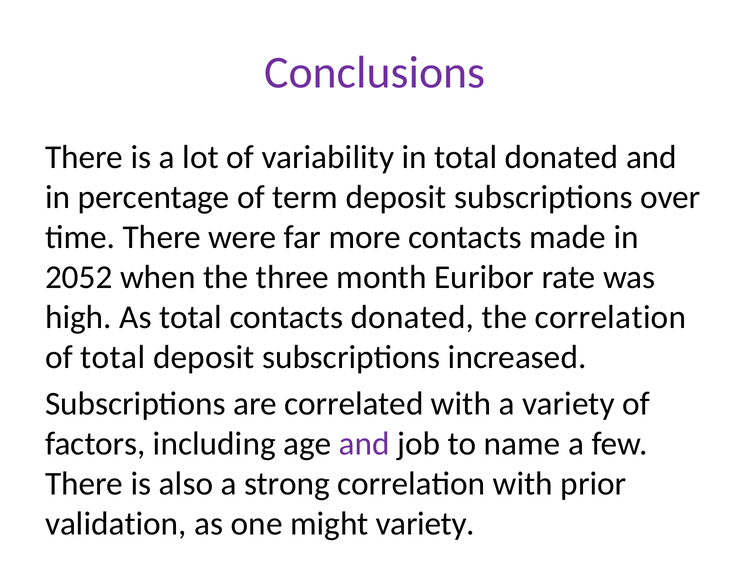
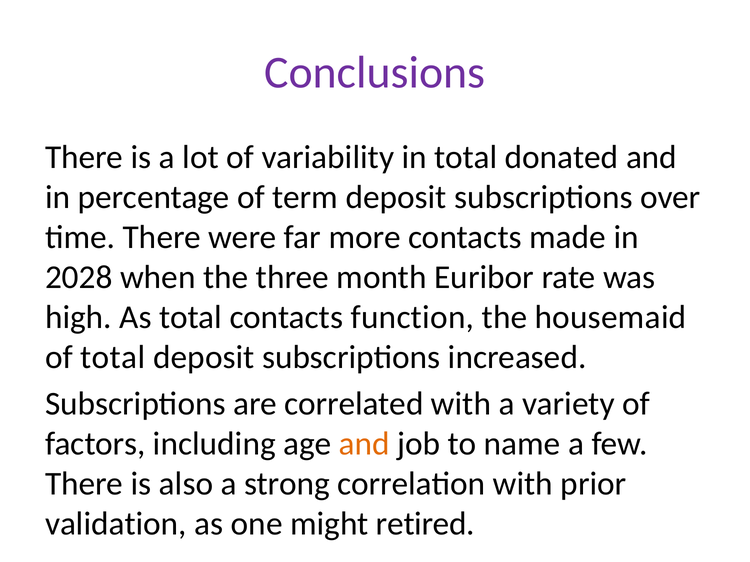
2052: 2052 -> 2028 (79, 277)
contacts donated: donated -> function (412, 317)
the correlation: correlation -> housemaid (611, 317)
and colour: purple -> orange (364, 444)
might variety: variety -> retired (425, 524)
